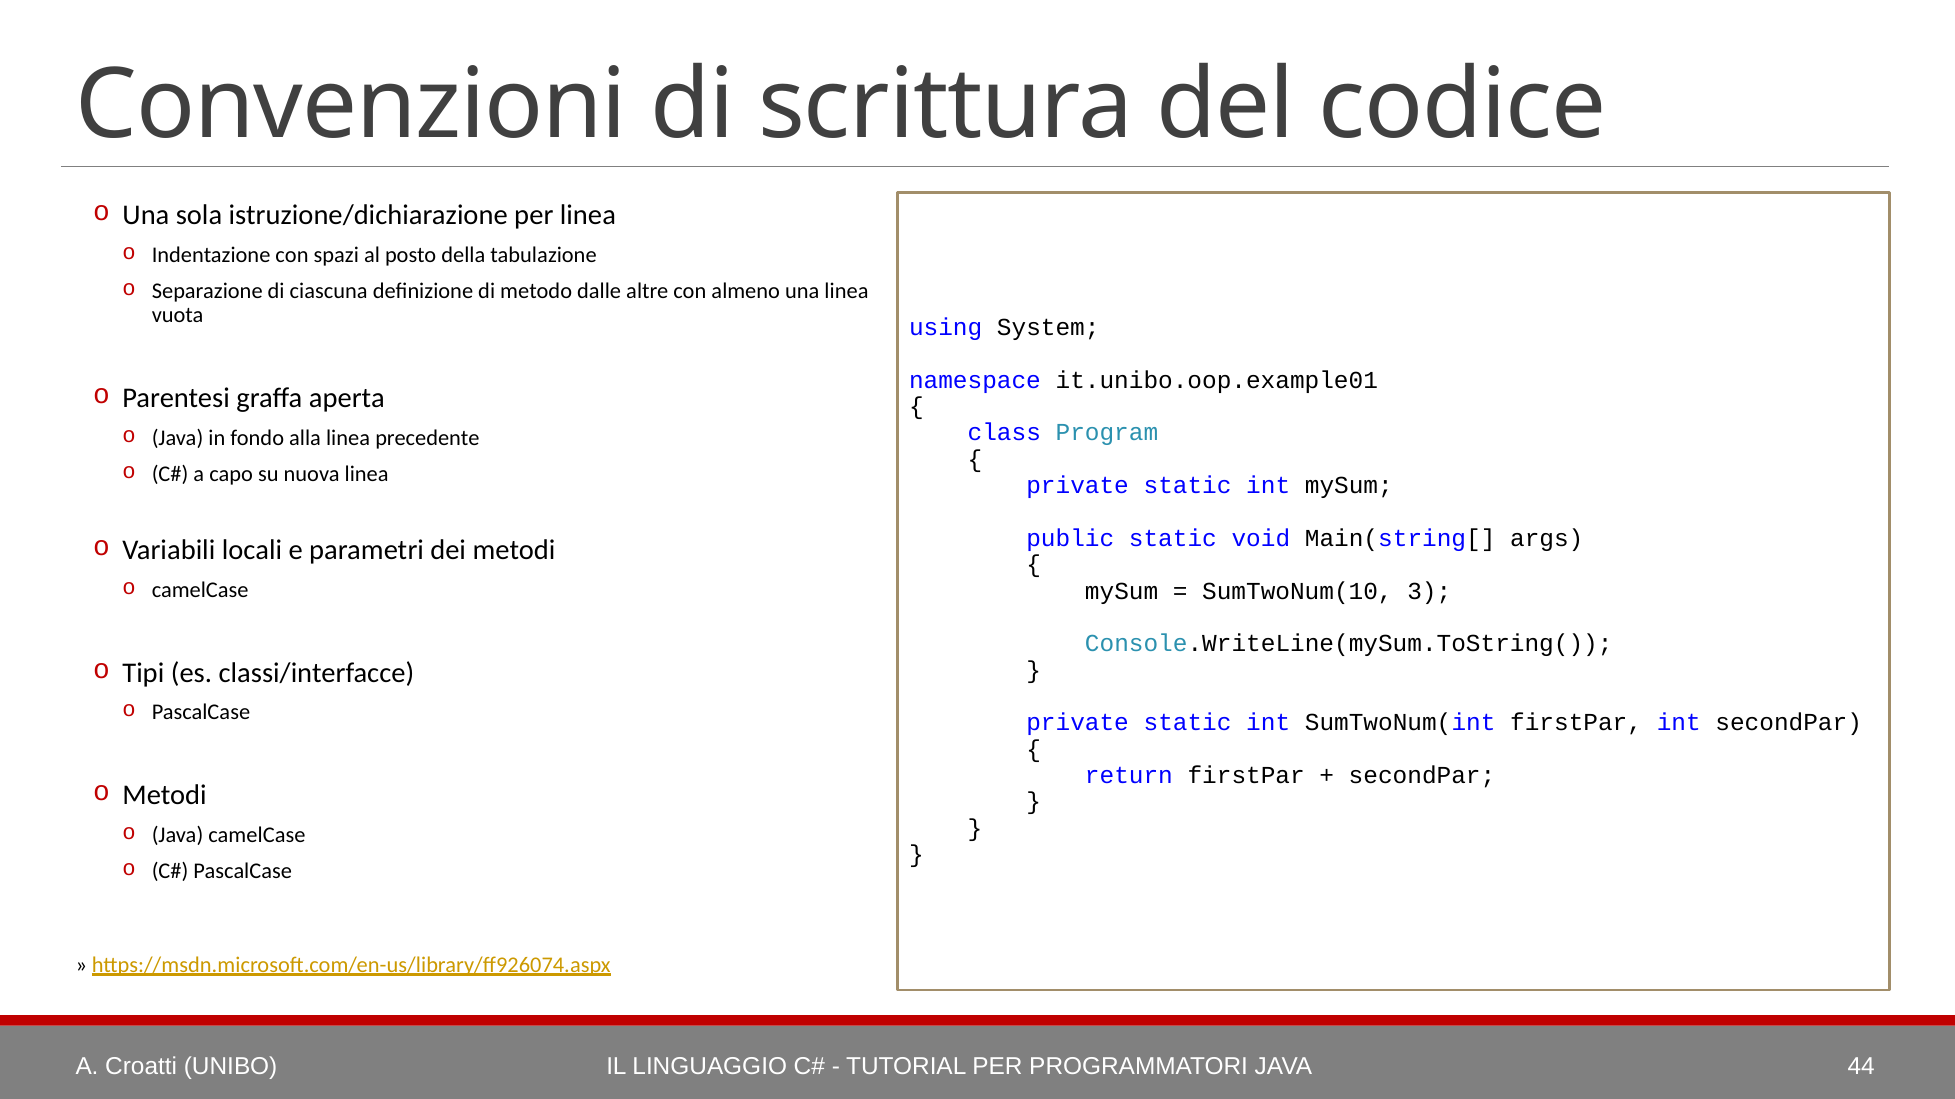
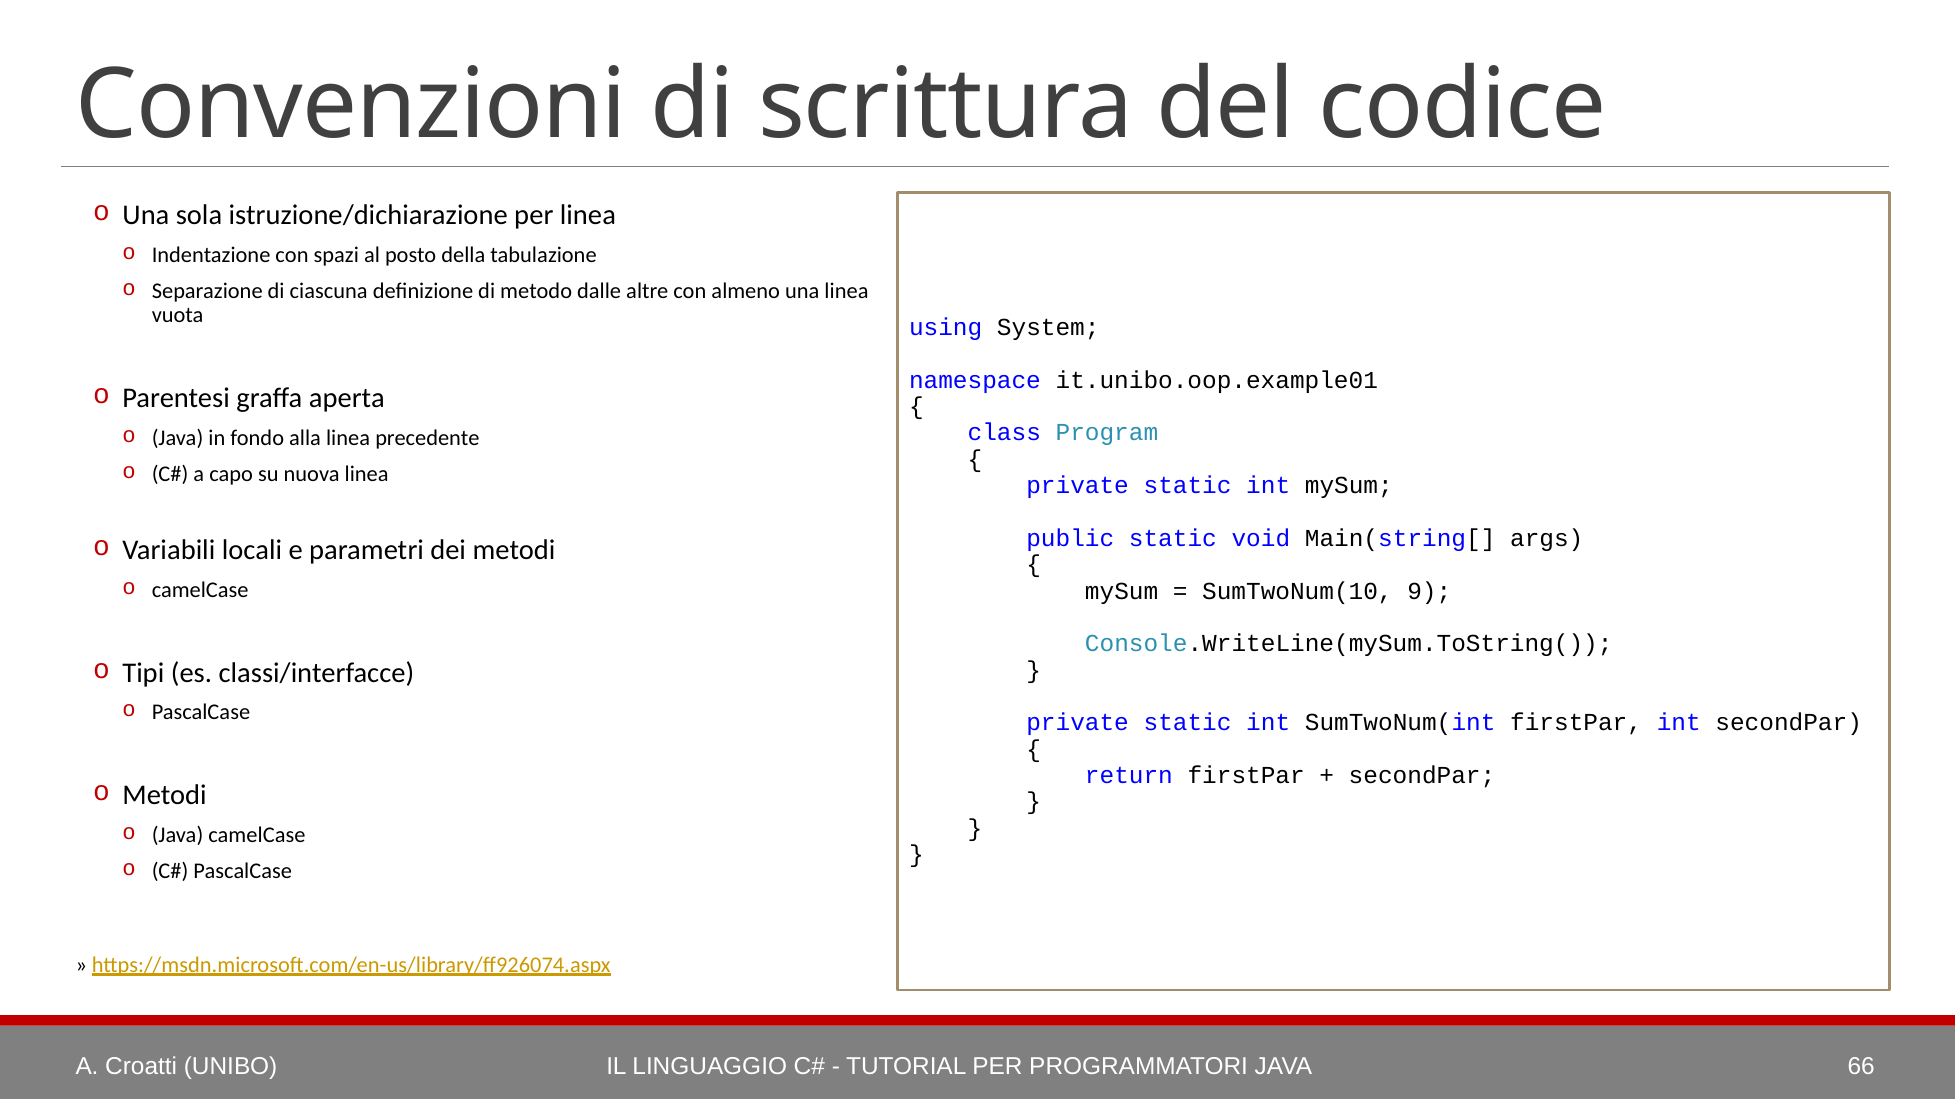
3: 3 -> 9 (1429, 591)
44: 44 -> 66 (1861, 1067)
